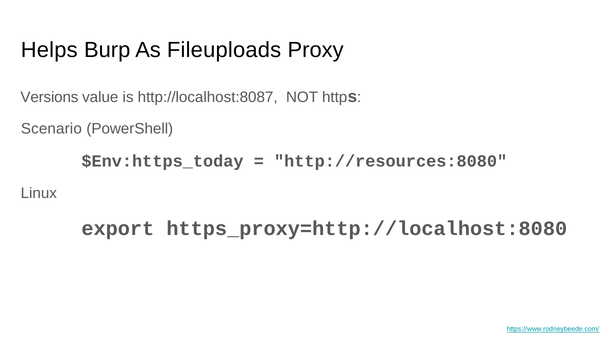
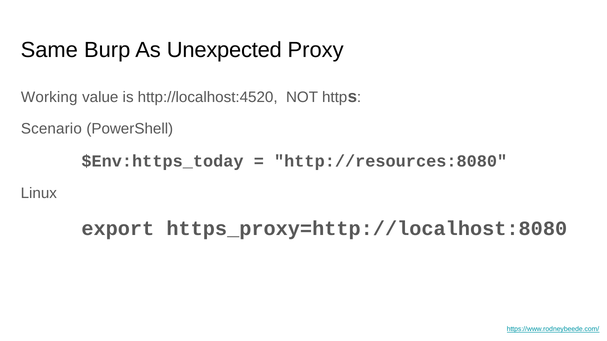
Helps: Helps -> Same (49, 50)
Fileuploads: Fileuploads -> Unexpected (224, 50)
Versions: Versions -> Working (49, 97)
http://localhost:8087: http://localhost:8087 -> http://localhost:4520 (208, 97)
